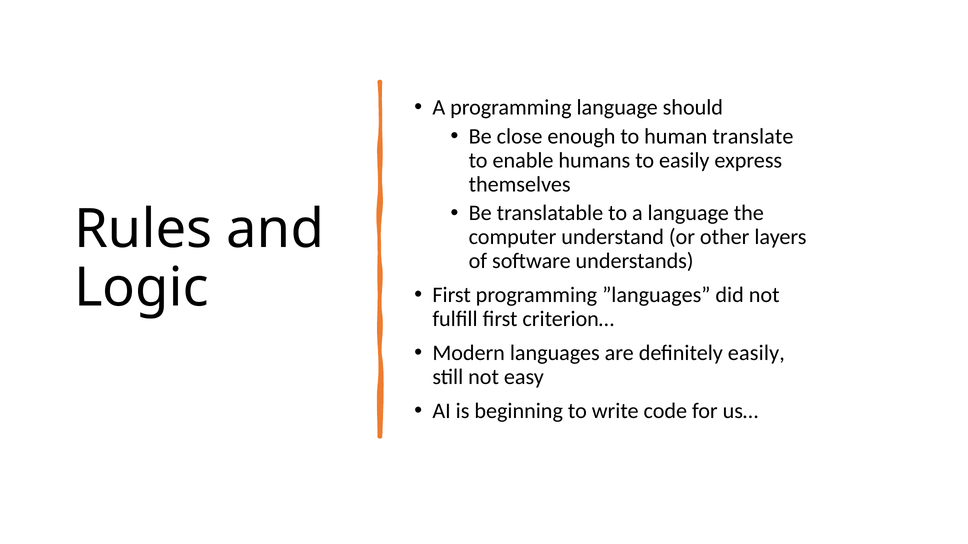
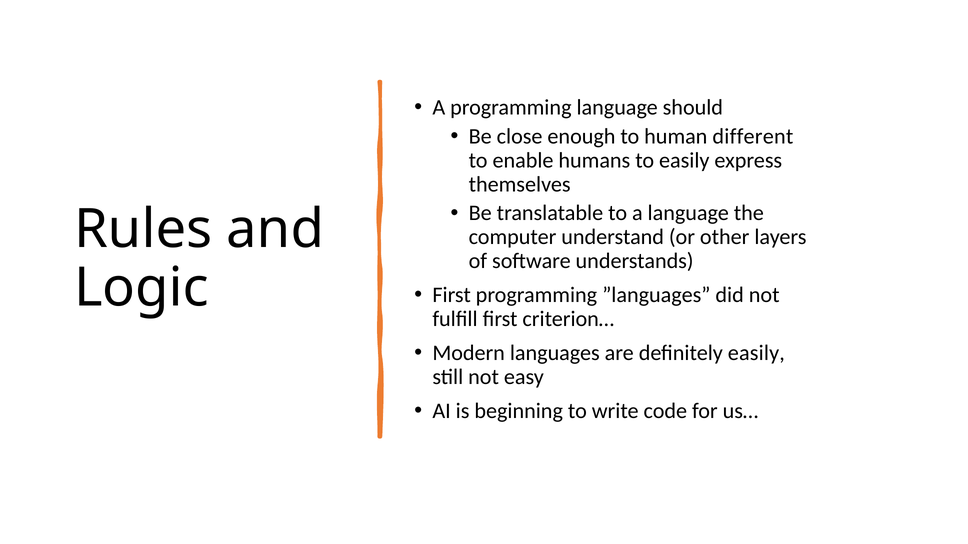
translate: translate -> different (753, 137)
